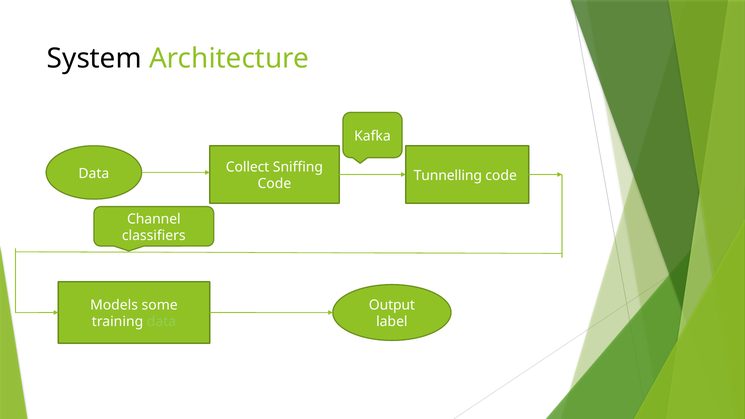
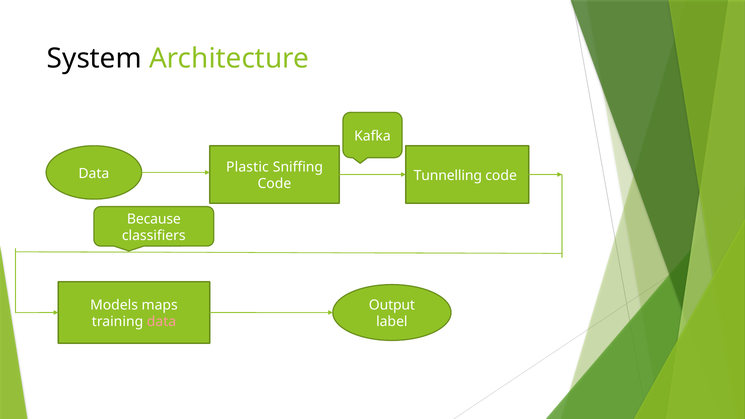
Collect: Collect -> Plastic (247, 167)
Channel: Channel -> Because (154, 219)
some: some -> maps (160, 305)
data colour: light green -> pink (161, 322)
